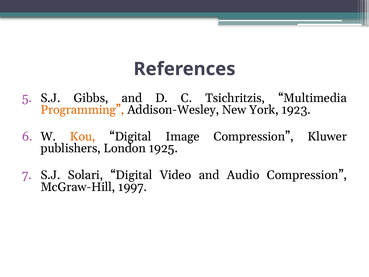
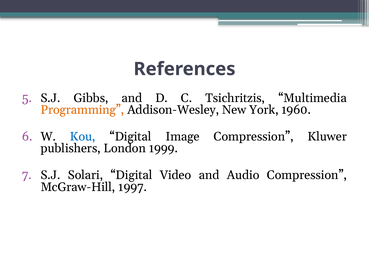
1923: 1923 -> 1960 (296, 110)
Kou colour: orange -> blue (83, 136)
1925: 1925 -> 1999 (163, 148)
